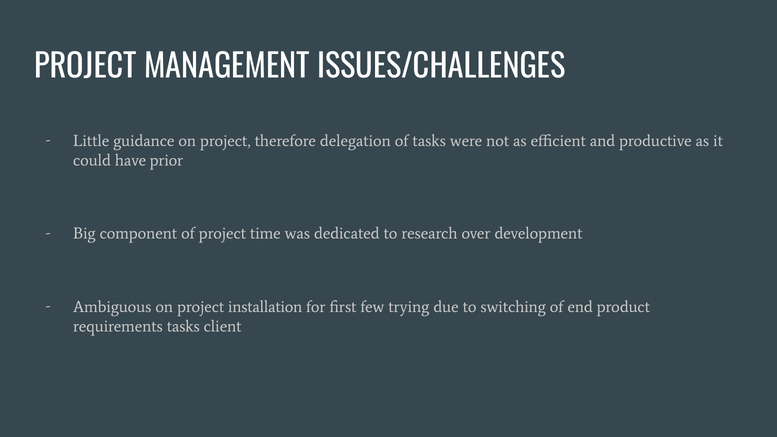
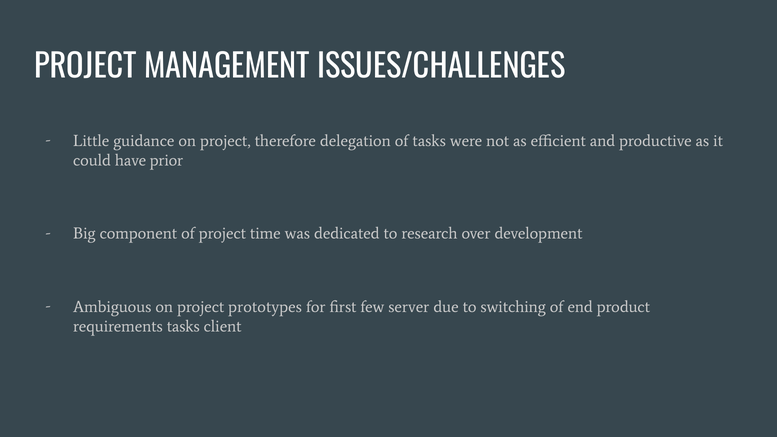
installation: installation -> prototypes (265, 307)
trying: trying -> server (409, 307)
